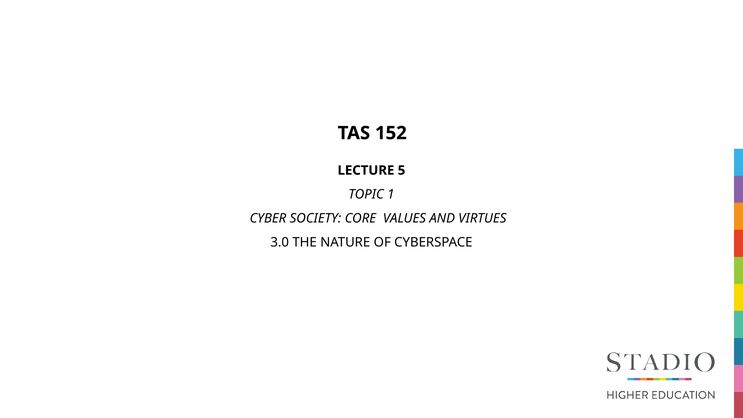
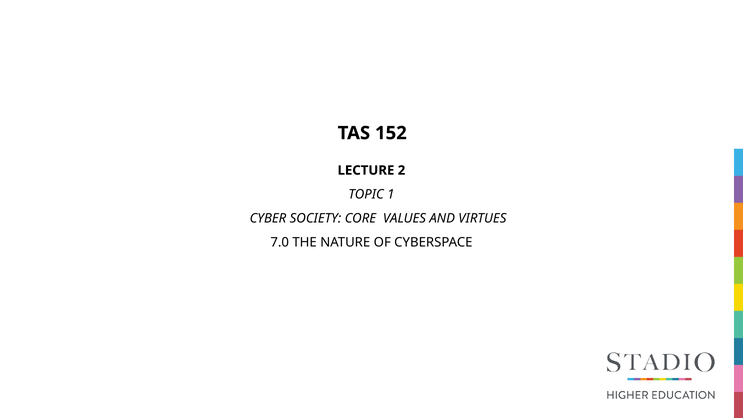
5: 5 -> 2 (402, 170)
3.0: 3.0 -> 7.0 (280, 242)
